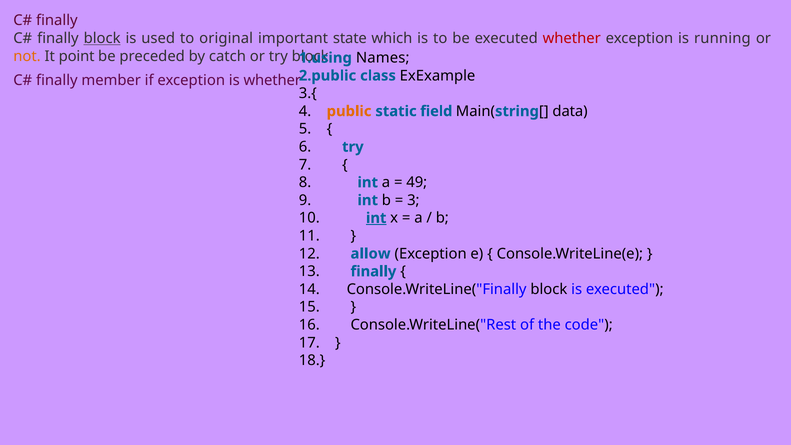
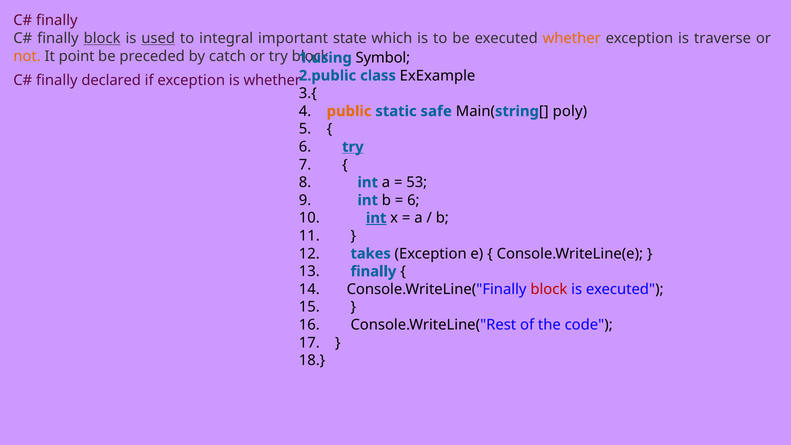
used underline: none -> present (158, 38)
original: original -> integral (226, 38)
whether colour: red -> orange (572, 38)
running: running -> traverse (722, 38)
Names: Names -> Symbol (383, 58)
member: member -> declared (111, 80)
field: field -> safe (436, 111)
data: data -> poly (570, 111)
try underline: none -> present (353, 147)
49: 49 -> 53 (417, 182)
3: 3 -> 6 (413, 200)
allow: allow -> takes (371, 254)
block colour: black -> red (549, 289)
